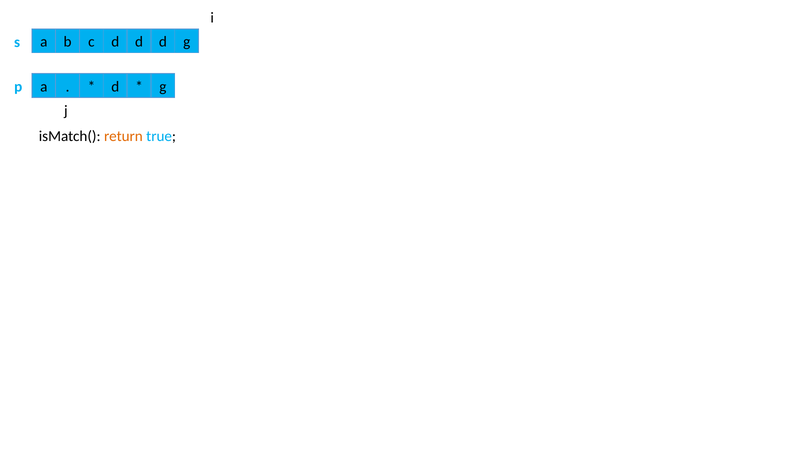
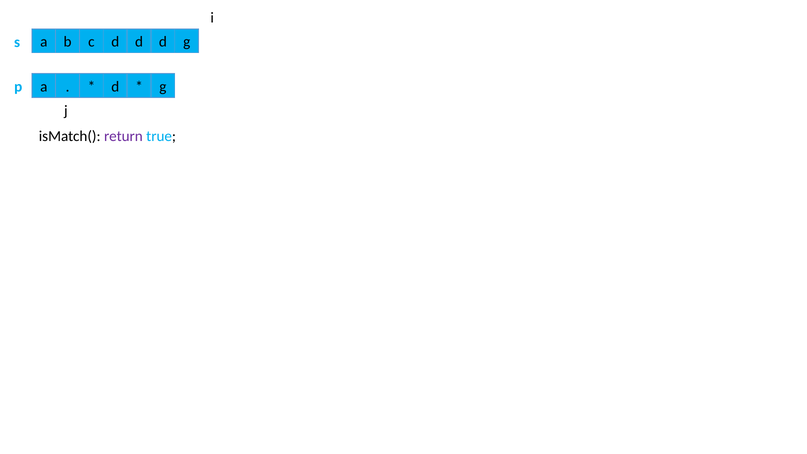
return colour: orange -> purple (123, 136)
